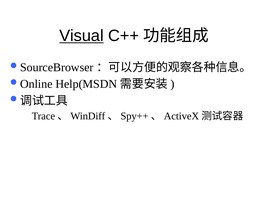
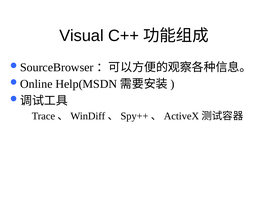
Visual underline: present -> none (81, 36)
